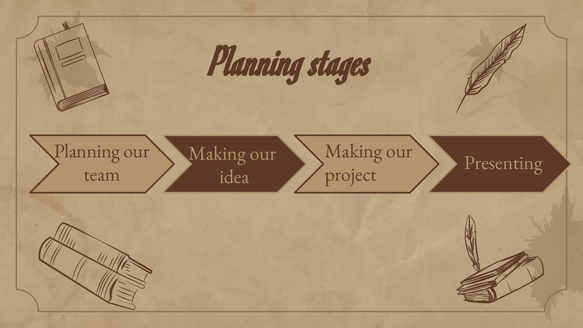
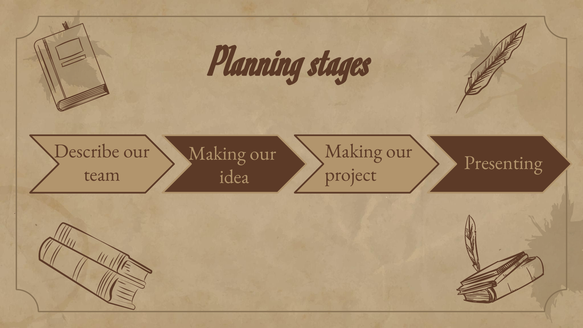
Planning: Planning -> Describe (87, 151)
